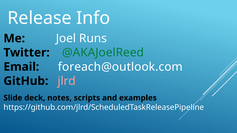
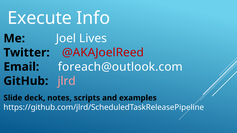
Release: Release -> Execute (40, 18)
Runs: Runs -> Lives (93, 38)
@AKAJoelReed colour: green -> red (103, 53)
